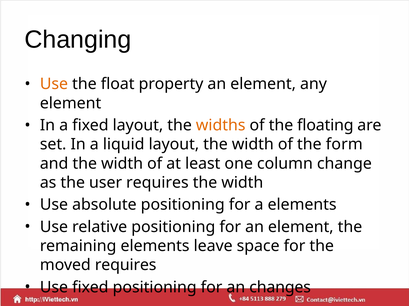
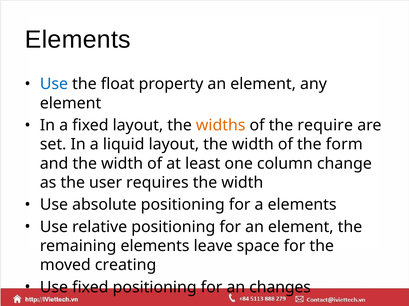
Changing: Changing -> Elements (78, 40)
Use colour: orange -> blue (54, 84)
floating: floating -> require (325, 126)
moved requires: requires -> creating (126, 266)
